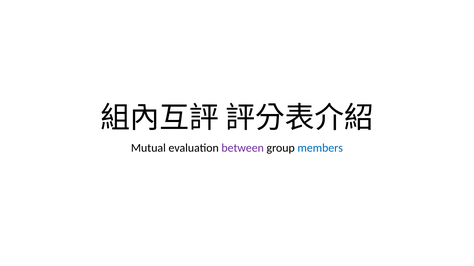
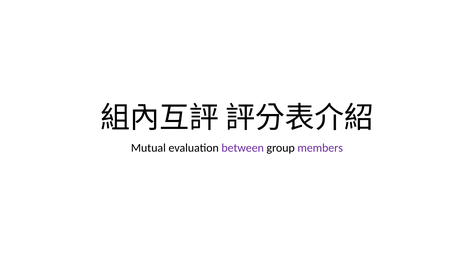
members colour: blue -> purple (320, 148)
